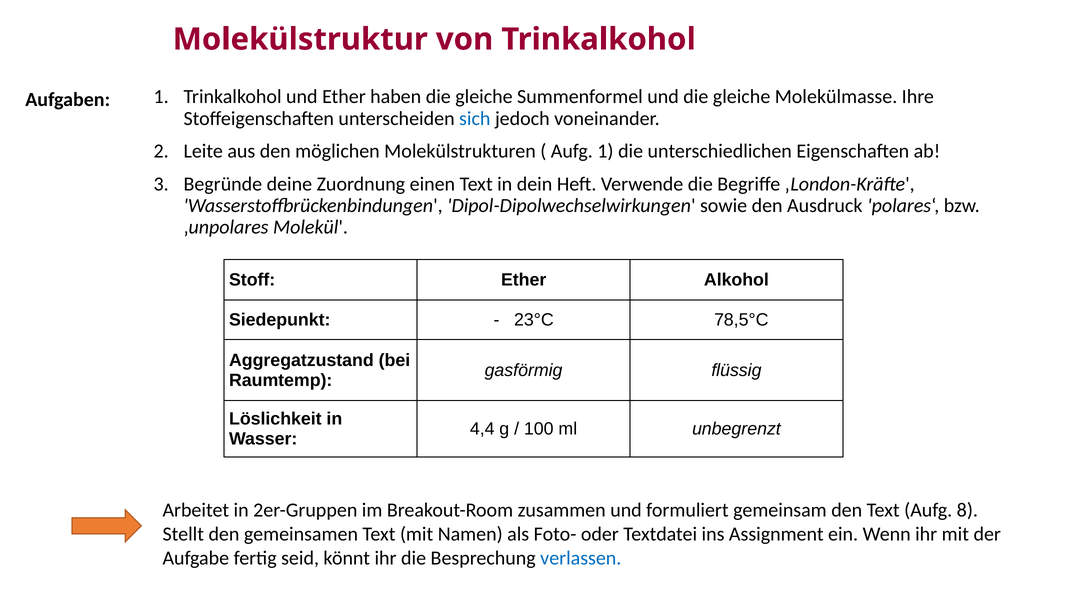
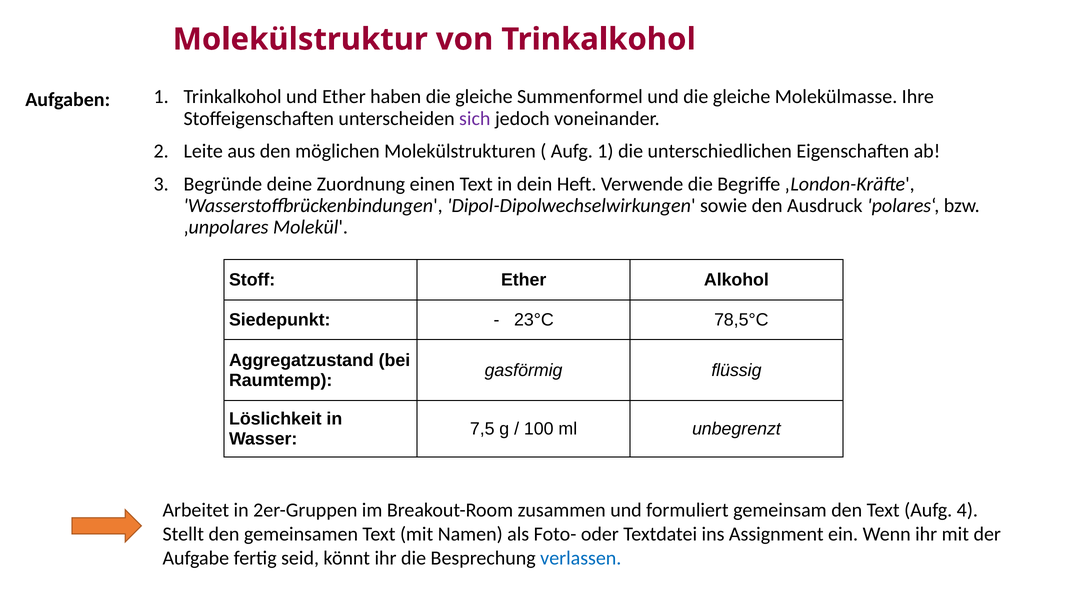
sich colour: blue -> purple (475, 119)
4,4: 4,4 -> 7,5 (482, 429)
8: 8 -> 4 (967, 510)
